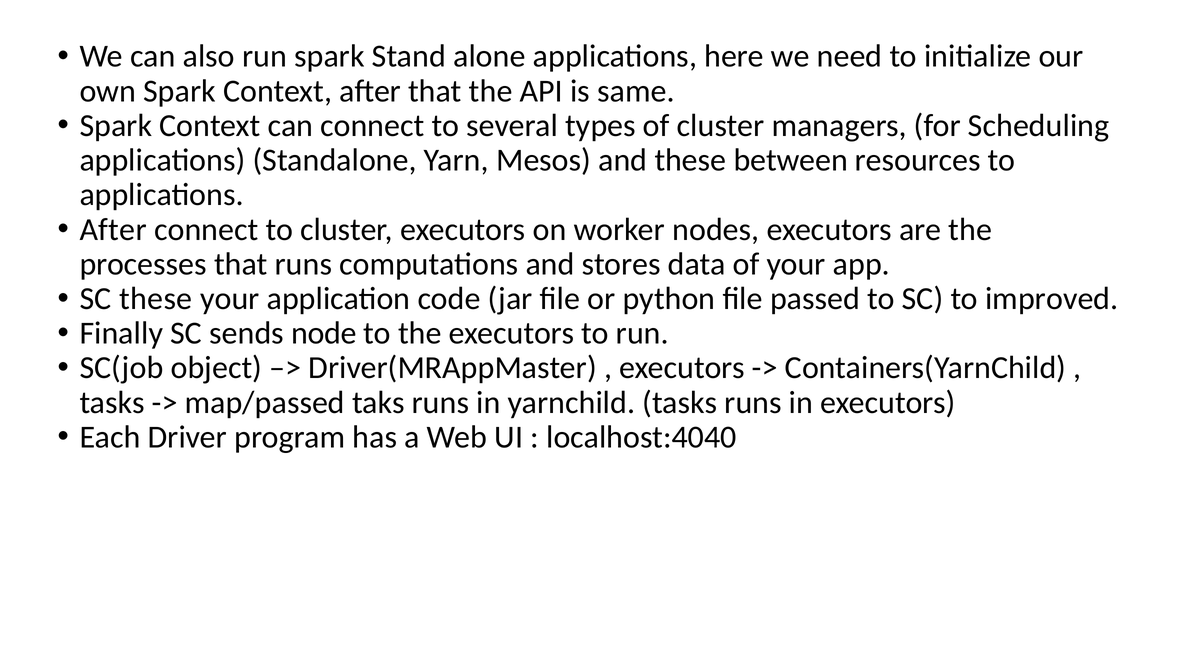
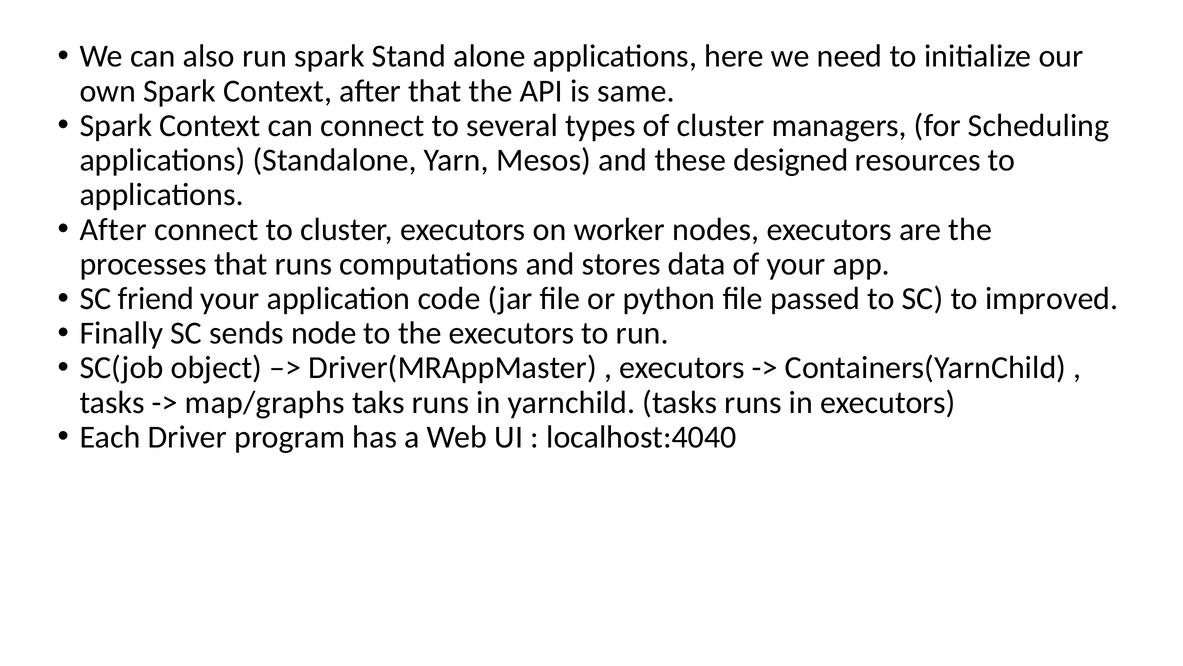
between: between -> designed (791, 160)
SC these: these -> friend (156, 298)
map/passed: map/passed -> map/graphs (265, 402)
